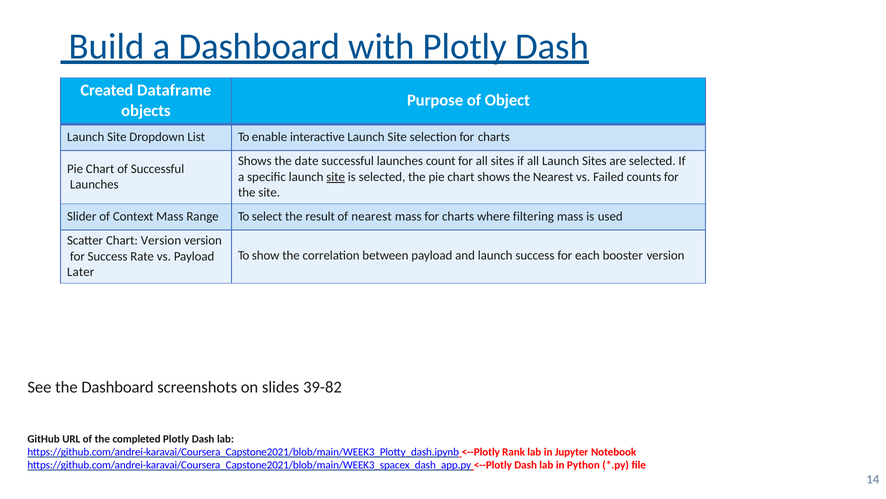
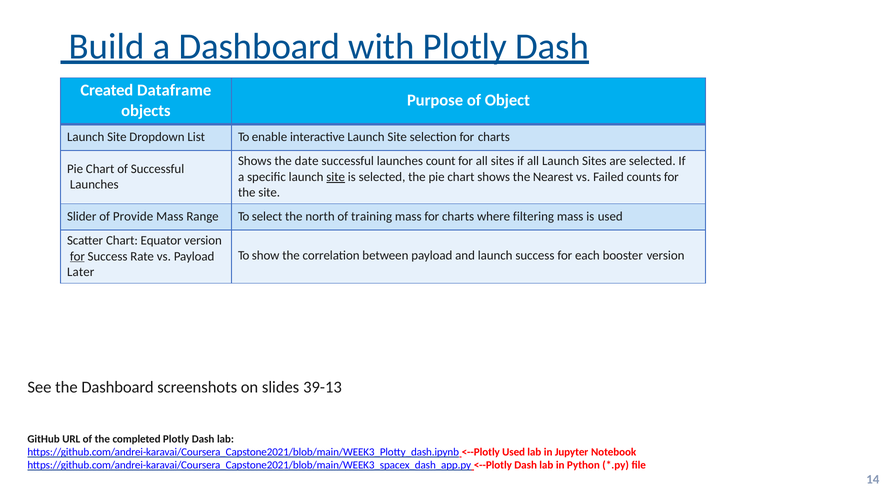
Context: Context -> Provide (133, 216)
result: result -> north (320, 216)
of nearest: nearest -> training (372, 216)
Chart Version: Version -> Equator (161, 240)
for underline: none -> present (77, 256)
39-82: 39-82 -> 39-13 (322, 387)
<--Plotly Rank: Rank -> Used (514, 452)
